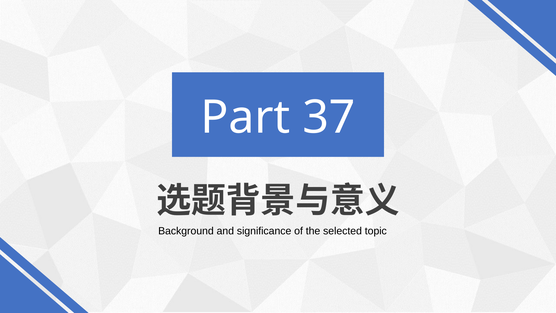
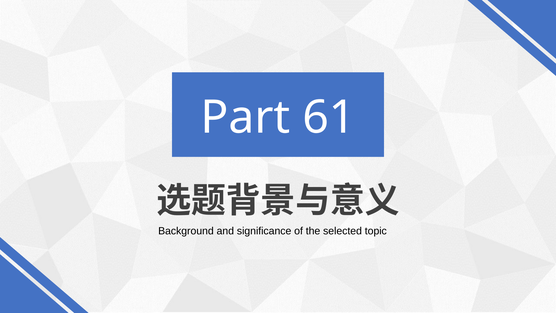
37: 37 -> 61 (329, 117)
